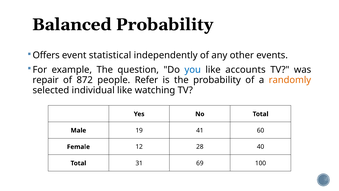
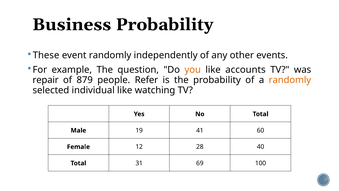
Balanced: Balanced -> Business (72, 25)
Offers: Offers -> These (46, 55)
event statistical: statistical -> randomly (110, 55)
you colour: blue -> orange (193, 70)
872: 872 -> 879 (85, 80)
